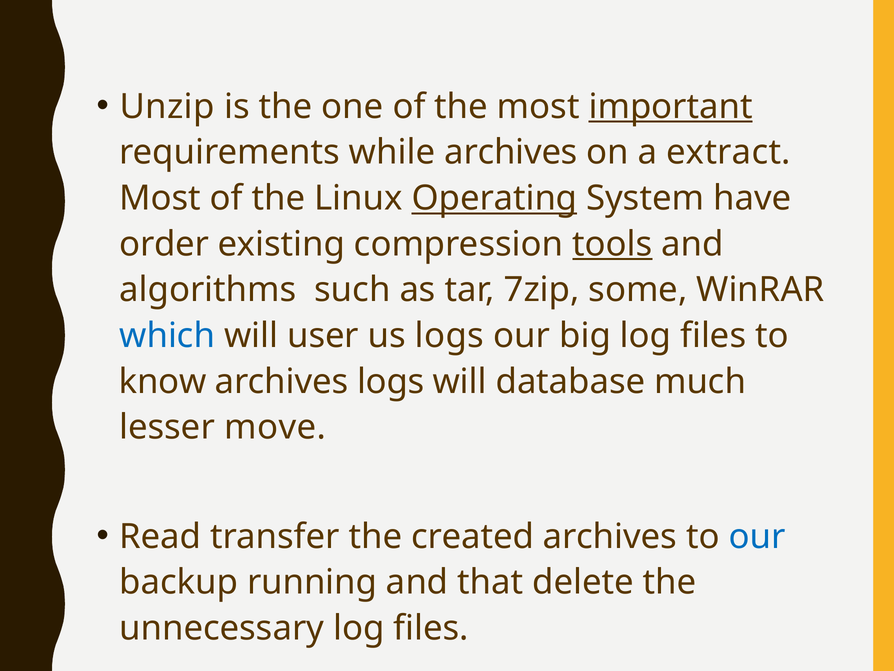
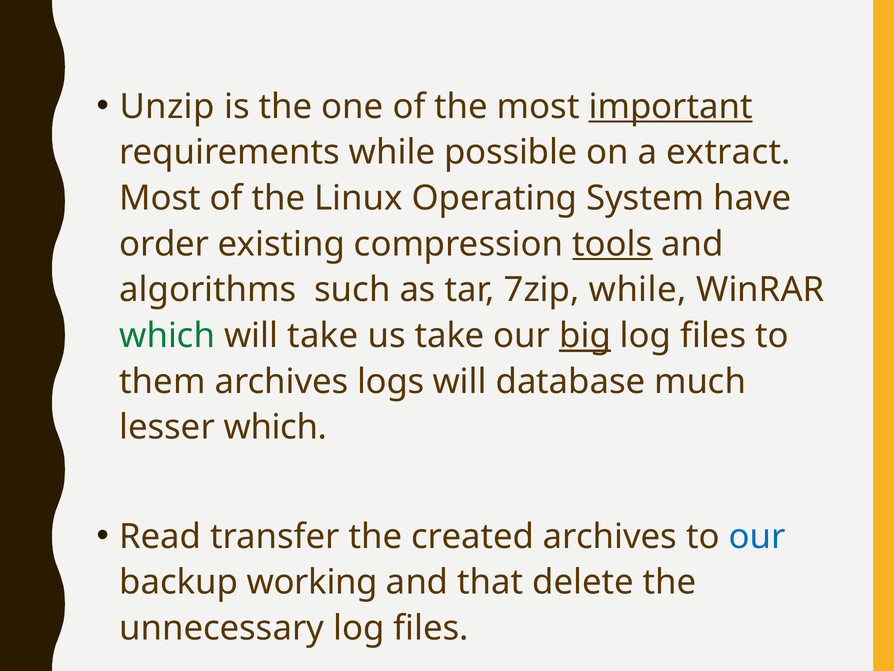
while archives: archives -> possible (511, 152)
Operating underline: present -> none (495, 198)
7zip some: some -> while (638, 290)
which colour: blue -> green (167, 336)
will user: user -> take (323, 336)
us logs: logs -> take (450, 336)
big underline: none -> present (585, 336)
know: know -> them (162, 381)
lesser move: move -> which (275, 427)
running: running -> working (312, 582)
